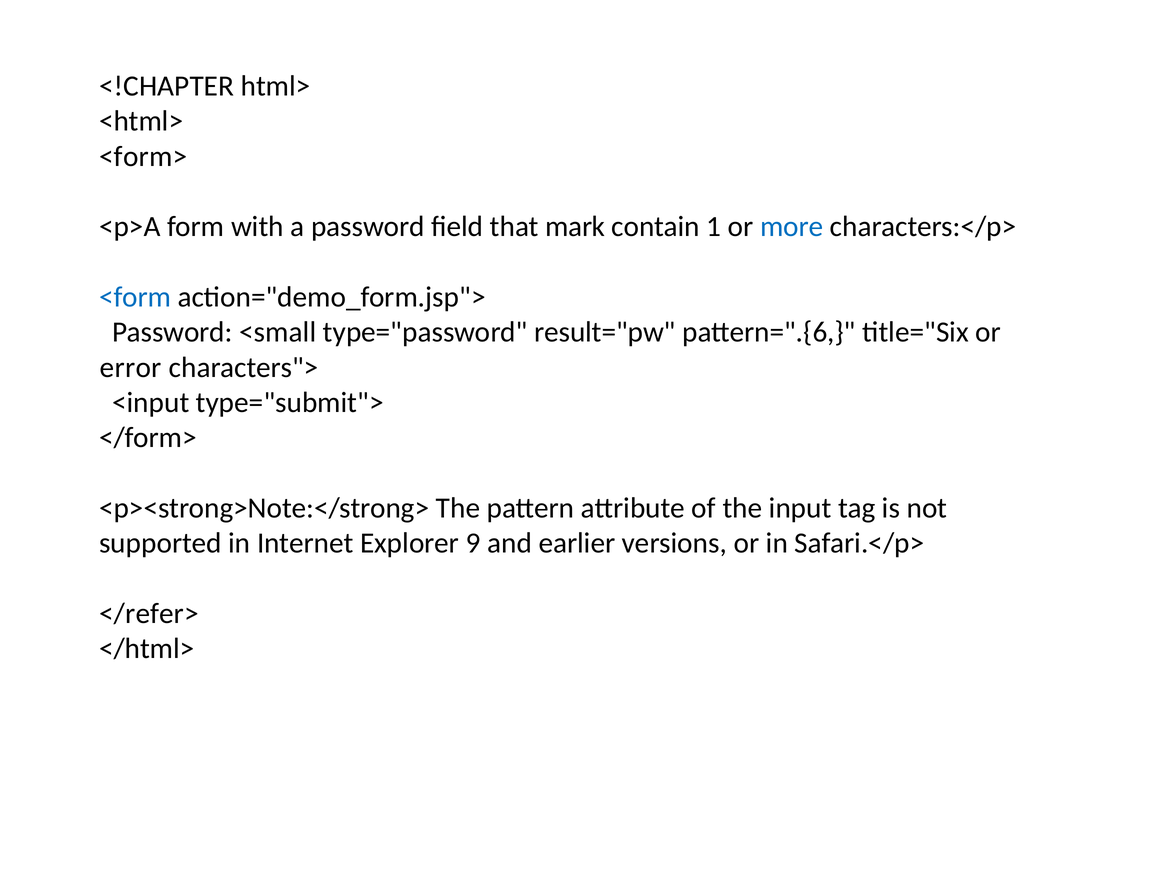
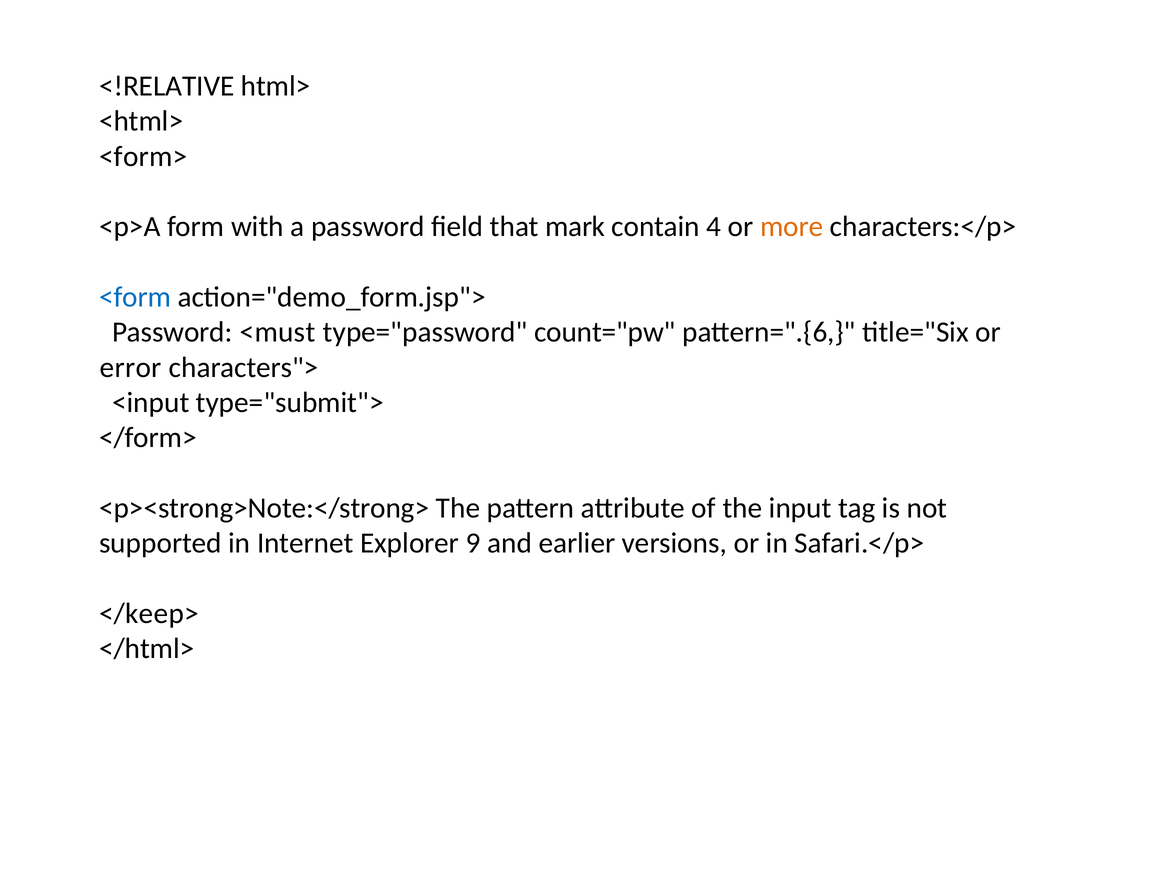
<!CHAPTER: <!CHAPTER -> <!RELATIVE (167, 86)
1: 1 -> 4 (714, 227)
more colour: blue -> orange (792, 227)
<small: <small -> <must (278, 332)
result="pw: result="pw -> count="pw (605, 332)
</refer>: </refer> -> </keep> (149, 614)
